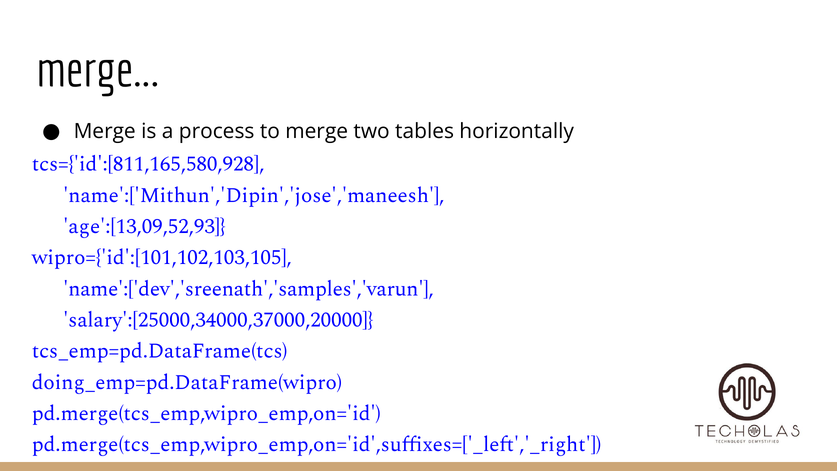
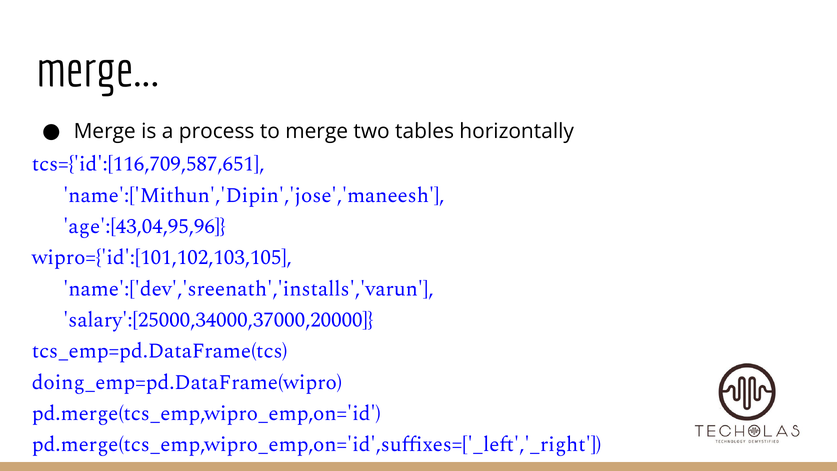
tcs={'id':[811,165,580,928: tcs={'id':[811,165,580,928 -> tcs={'id':[116,709,587,651 (148, 164)
age':[13,09,52,93: age':[13,09,52,93 -> age':[43,04,95,96 (144, 226)
name':['dev','sreenath','samples','varun: name':['dev','sreenath','samples','varun -> name':['dev','sreenath','installs','varun (248, 289)
